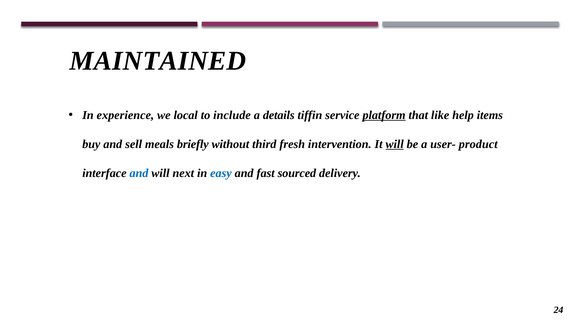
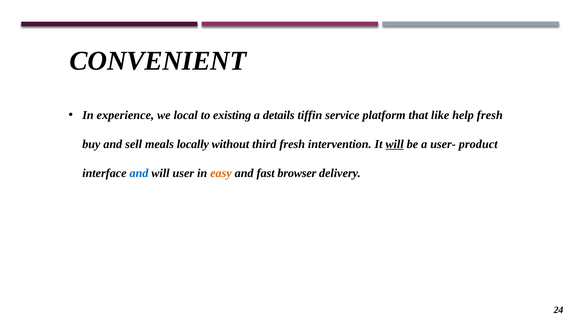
MAINTAINED: MAINTAINED -> CONVENIENT (158, 61)
include: include -> existing (232, 115)
platform underline: present -> none (384, 115)
help items: items -> fresh (490, 115)
briefly: briefly -> locally (193, 144)
next: next -> user (183, 173)
easy colour: blue -> orange (221, 173)
sourced: sourced -> browser (297, 173)
